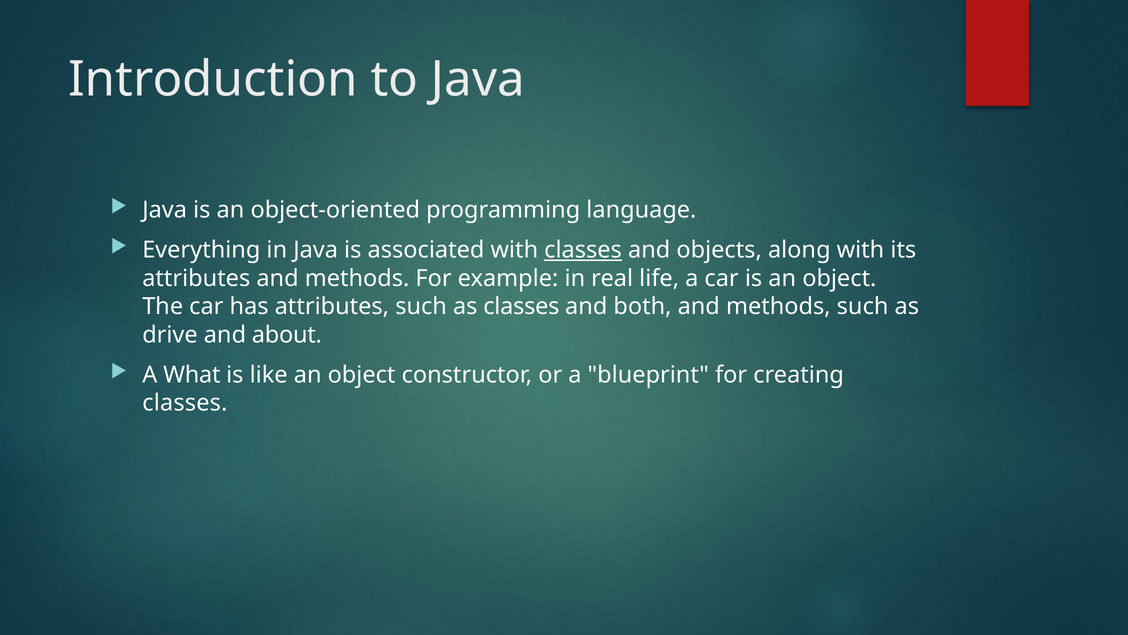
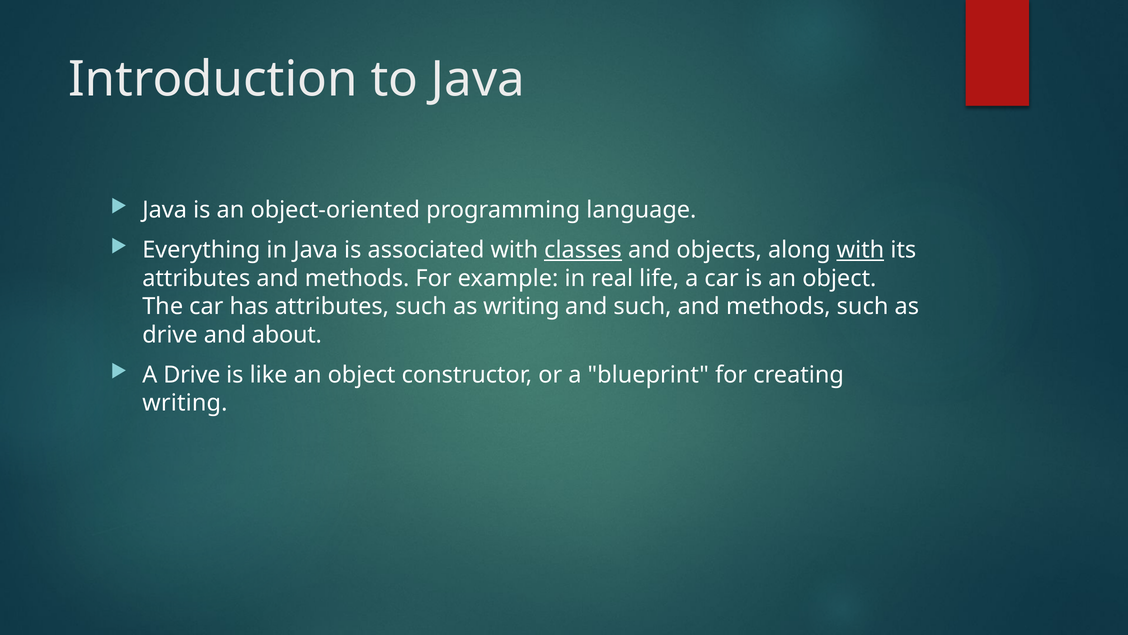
with underline: none -> present (860, 250)
as classes: classes -> writing (521, 306)
and both: both -> such (642, 306)
A What: What -> Drive (192, 375)
classes: classes -> writing (185, 403)
